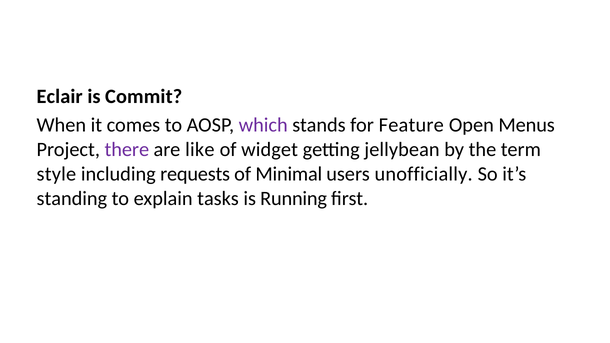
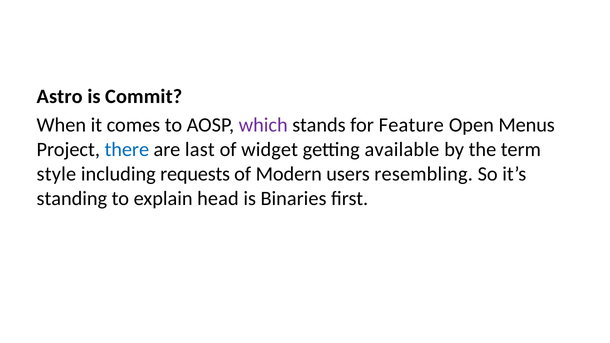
Eclair: Eclair -> Astro (60, 97)
there colour: purple -> blue (127, 150)
like: like -> last (200, 150)
jellybean: jellybean -> available (402, 150)
Minimal: Minimal -> Modern (289, 174)
unofficially: unofficially -> resembling (424, 174)
tasks: tasks -> head (218, 198)
Running: Running -> Binaries (293, 198)
